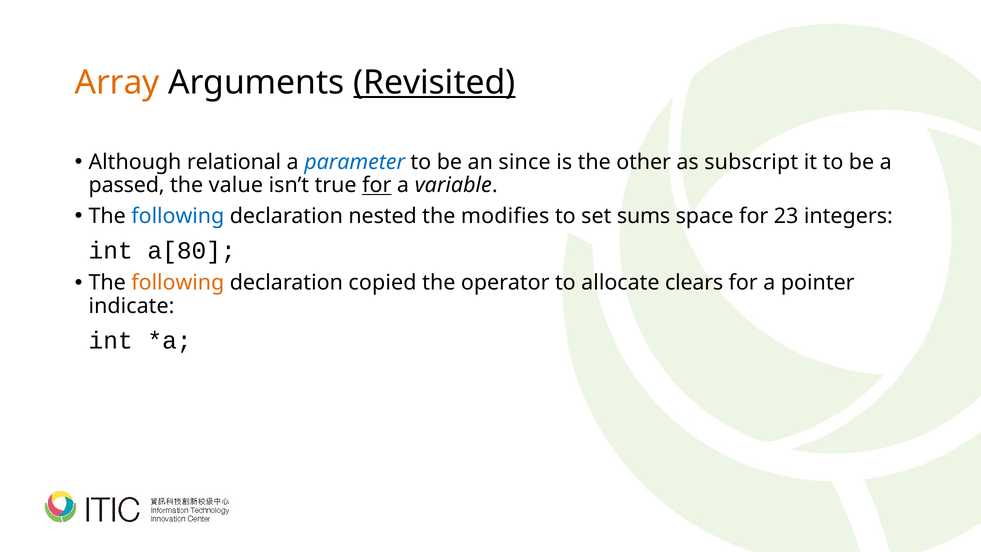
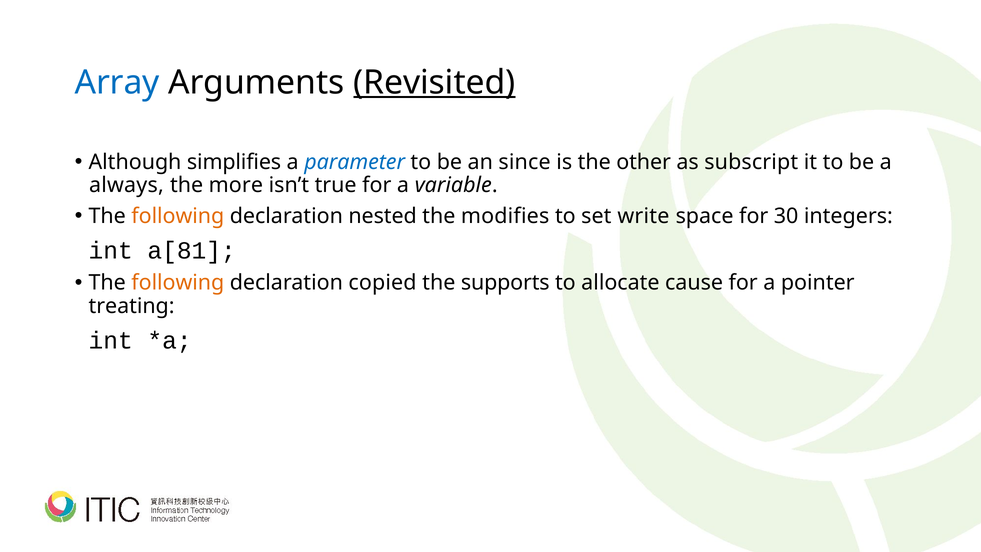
Array colour: orange -> blue (117, 82)
relational: relational -> simplifies (234, 162)
passed: passed -> always (126, 185)
value: value -> more (236, 185)
for underline: present -> none (377, 185)
following colour: blue -> orange (178, 216)
sums: sums -> write (643, 216)
23: 23 -> 30 (786, 216)
a[80: a[80 -> a[81 (192, 251)
operator: operator -> supports (505, 283)
clears: clears -> cause (694, 283)
indicate: indicate -> treating (132, 306)
